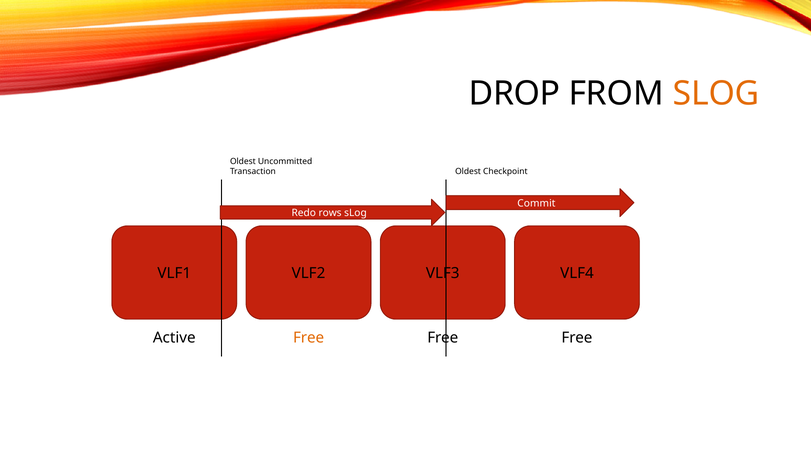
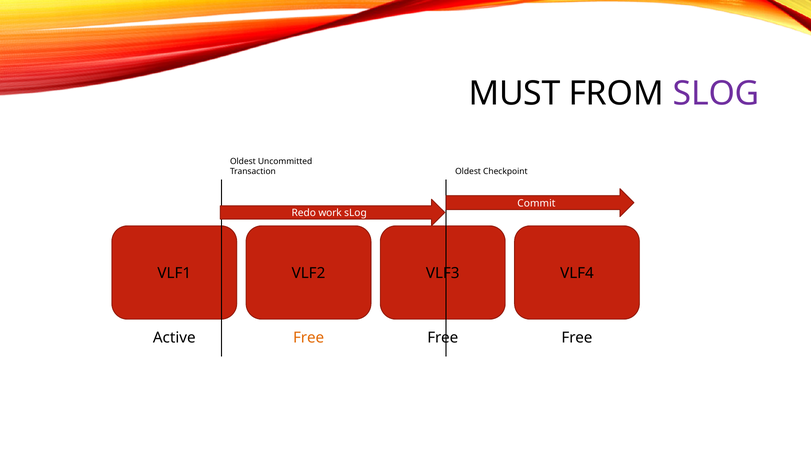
DROP: DROP -> MUST (515, 94)
SLOG colour: orange -> purple (716, 94)
rows: rows -> work (330, 213)
